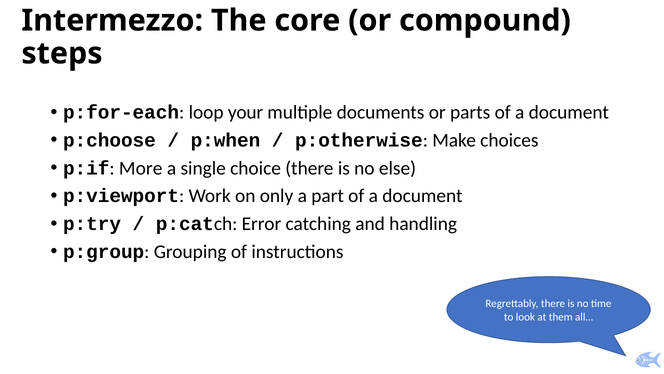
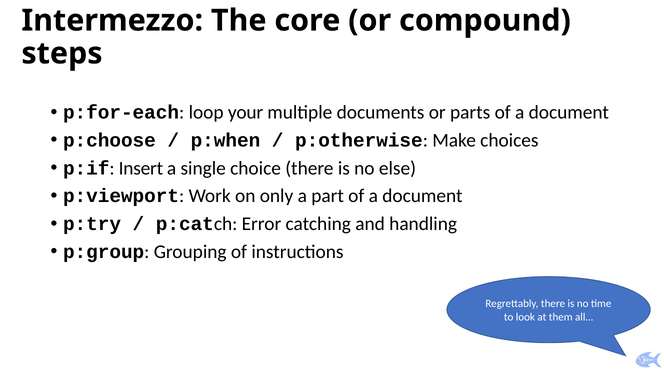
More: More -> Insert (141, 168)
